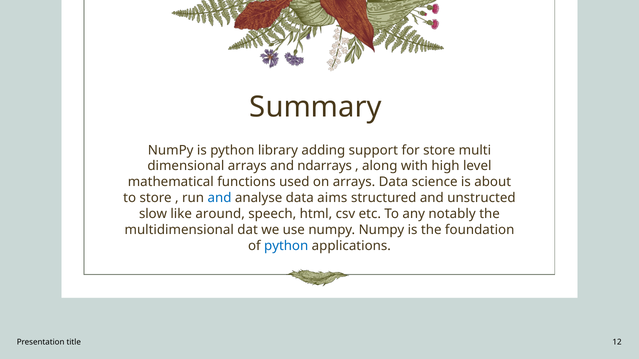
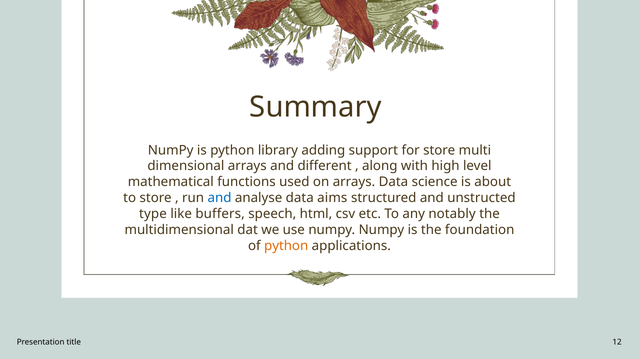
ndarrays: ndarrays -> different (325, 166)
slow: slow -> type (153, 214)
around: around -> buffers (220, 214)
python colour: blue -> orange (286, 246)
